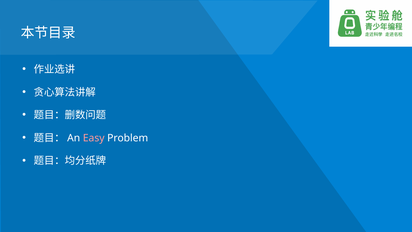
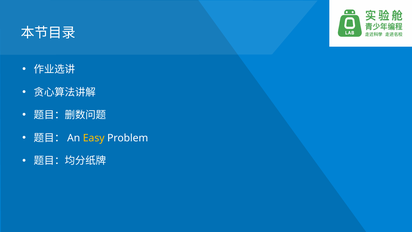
Easy colour: pink -> yellow (94, 138)
